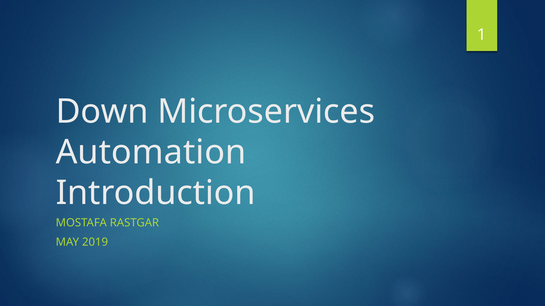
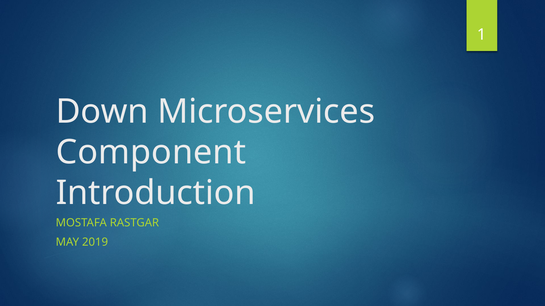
Automation: Automation -> Component (151, 153)
